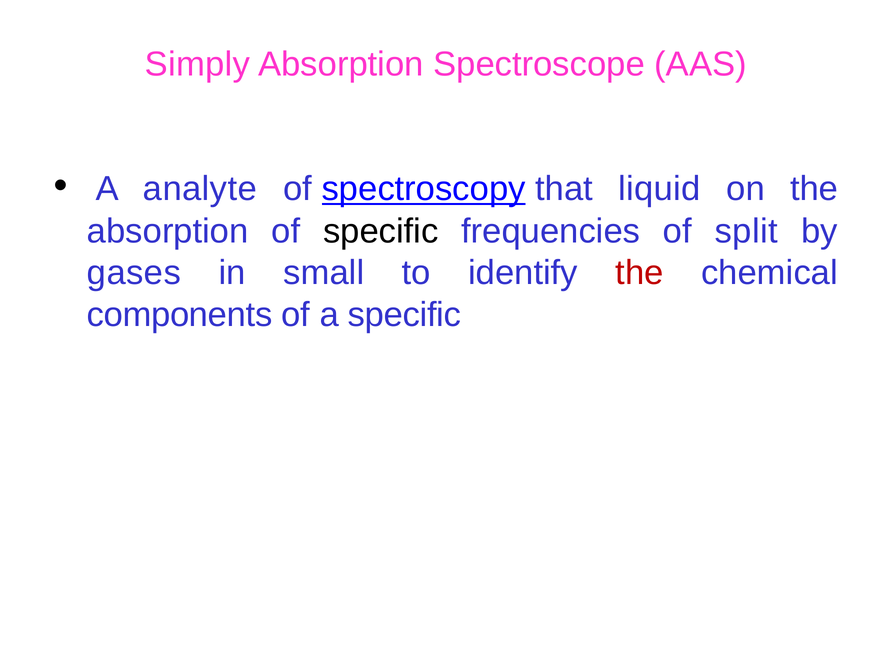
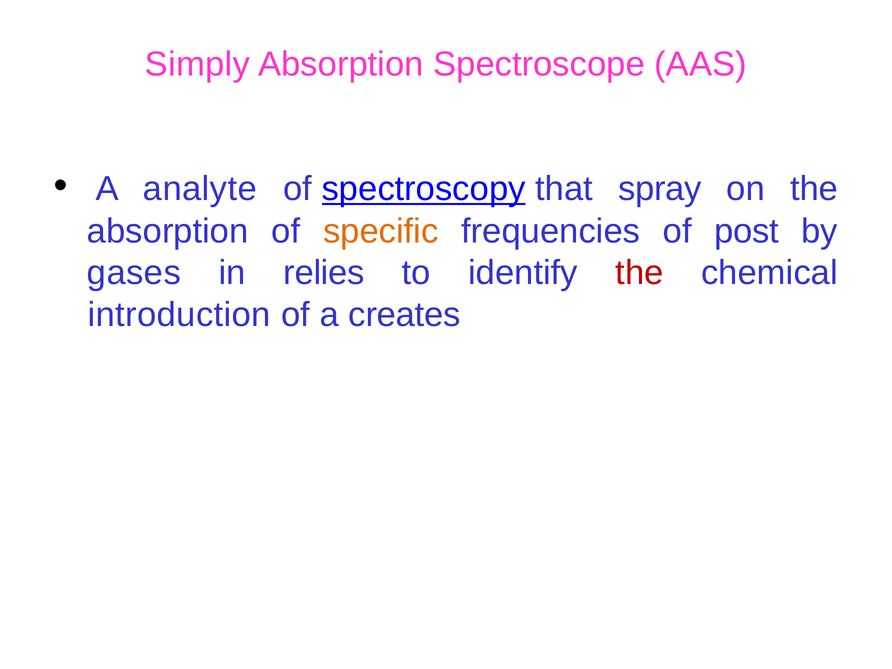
liquid: liquid -> spray (660, 189)
specific colour: black -> orange (381, 231)
split: split -> post (747, 231)
small: small -> relies (324, 273)
components: components -> introduction (179, 315)
a specific: specific -> creates (404, 315)
